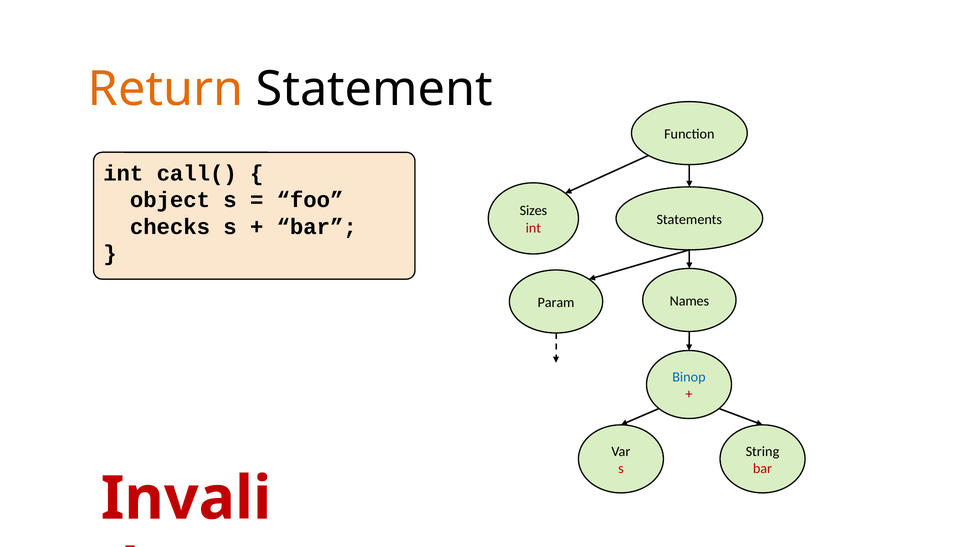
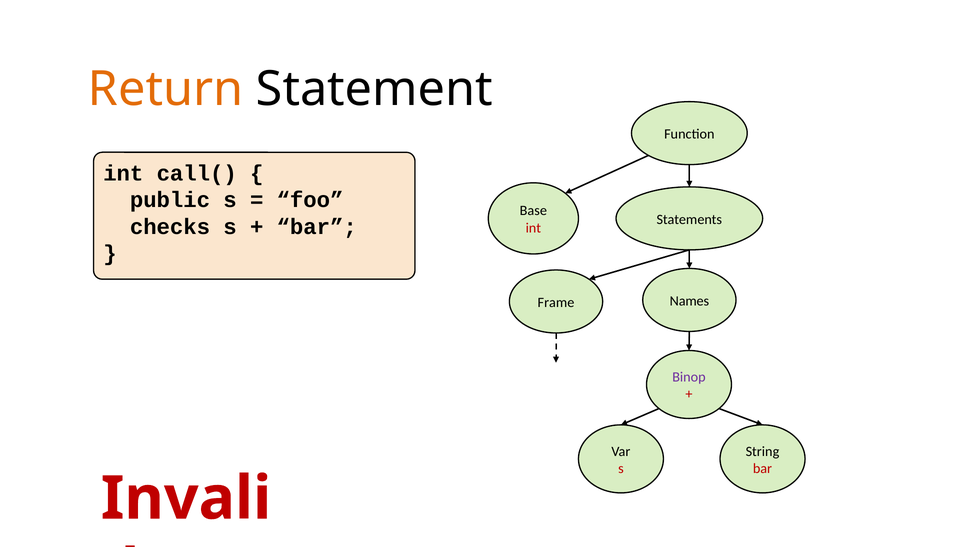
object: object -> public (170, 200)
Sizes: Sizes -> Base (533, 211)
Param: Param -> Frame (556, 303)
Binop colour: blue -> purple (689, 377)
